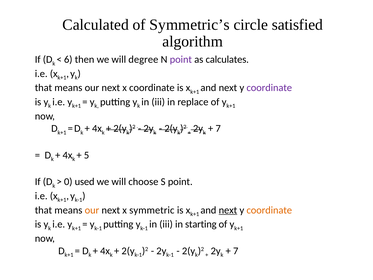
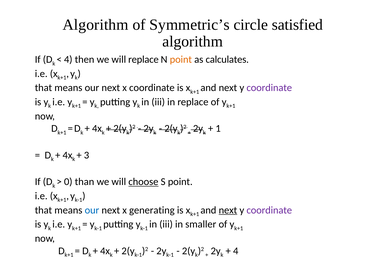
Calculated: Calculated -> Algorithm (96, 25)
6: 6 -> 4 (68, 59)
will degree: degree -> replace (143, 59)
point colour: purple -> orange (181, 59)
7: 7 -> 1 (218, 128)
5: 5 -> 3 (87, 155)
used: used -> than (85, 182)
choose underline: none -> present (143, 182)
our colour: orange -> blue (92, 210)
symmetric: symmetric -> generating (152, 210)
coordinate colour: orange -> purple (269, 210)
starting: starting -> smaller (201, 224)
7: 7 -> 4 (236, 251)
